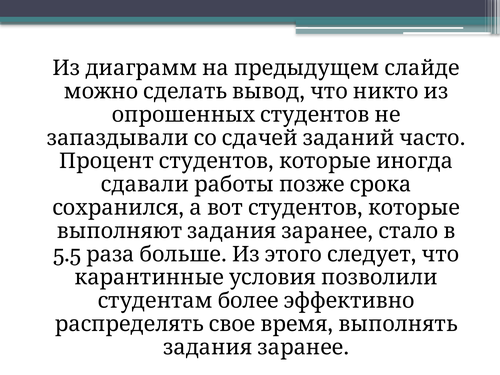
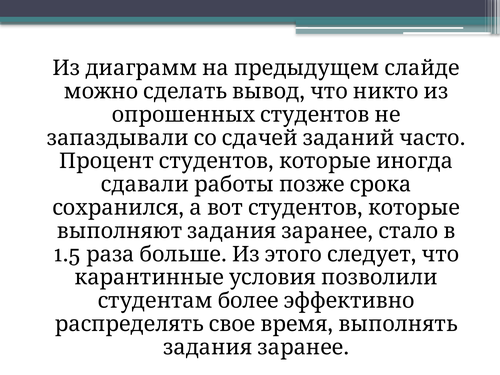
5.5: 5.5 -> 1.5 (67, 254)
